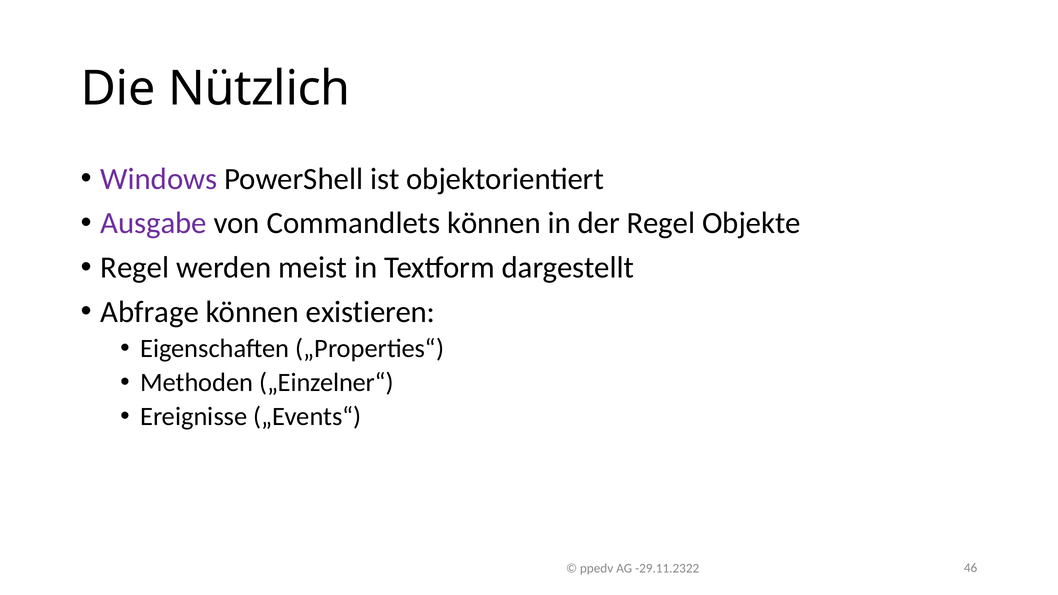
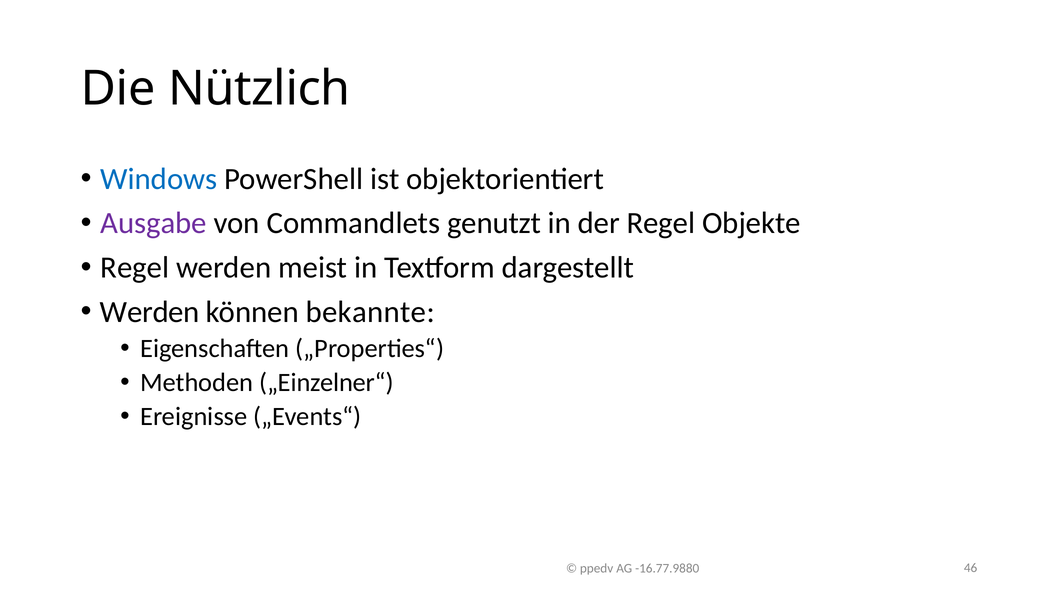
Windows colour: purple -> blue (159, 179)
Commandlets können: können -> genutzt (494, 223)
Abfrage: Abfrage -> Werden (150, 312)
existieren: existieren -> bekannte (370, 312)
-29.11.2322: -29.11.2322 -> -16.77.9880 (667, 568)
